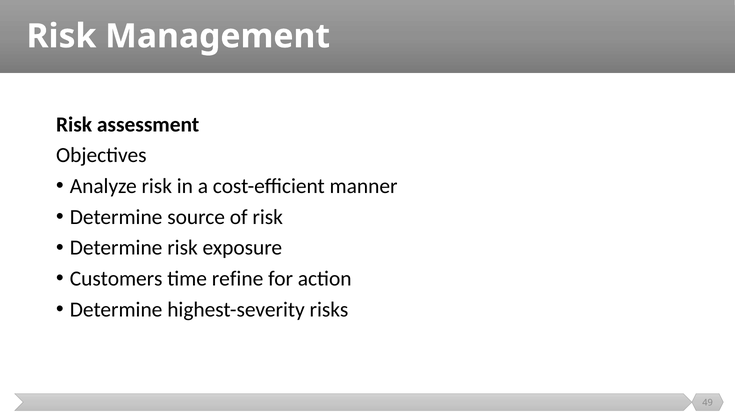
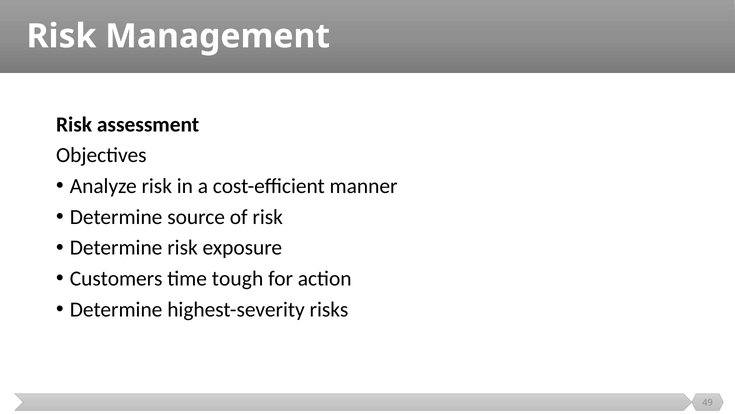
refine: refine -> tough (238, 278)
